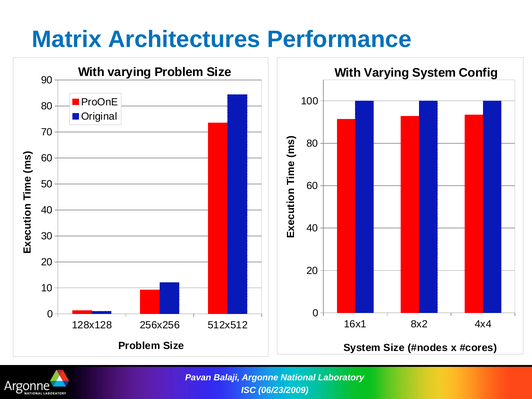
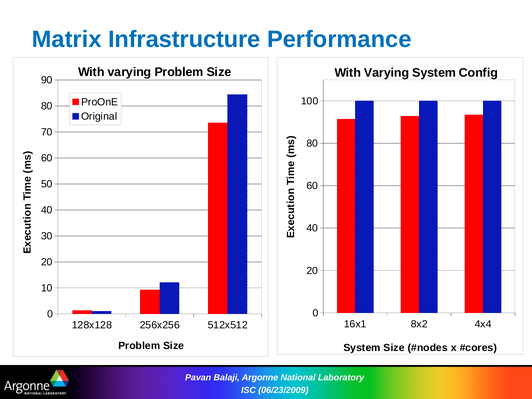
Architectures: Architectures -> Infrastructure (184, 39)
